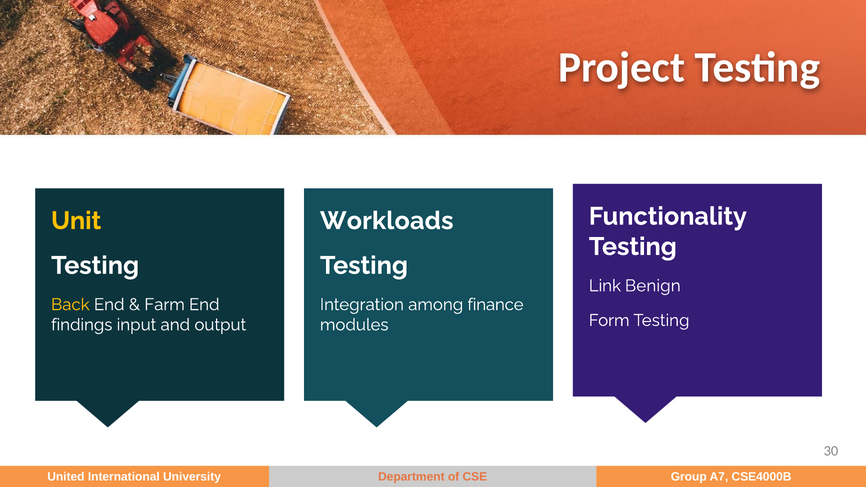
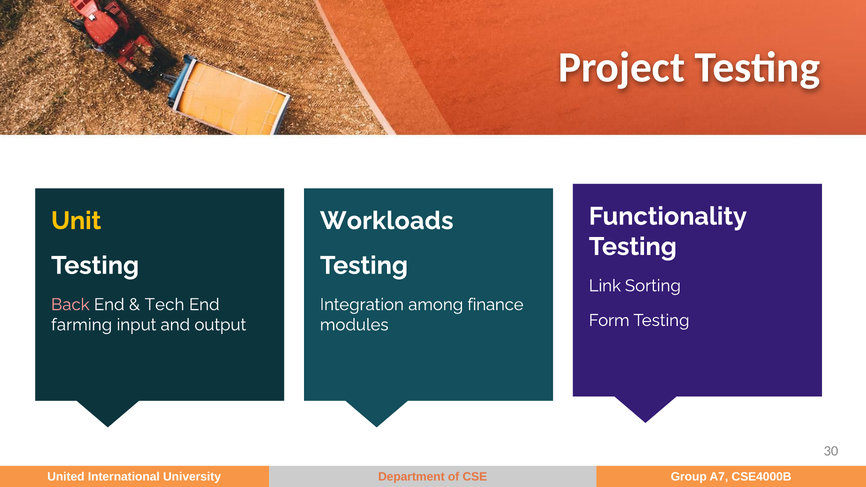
Benign: Benign -> Sorting (653, 286)
Back colour: yellow -> pink (70, 305)
Farm: Farm -> Tech (164, 305)
findings: findings -> farming (82, 325)
